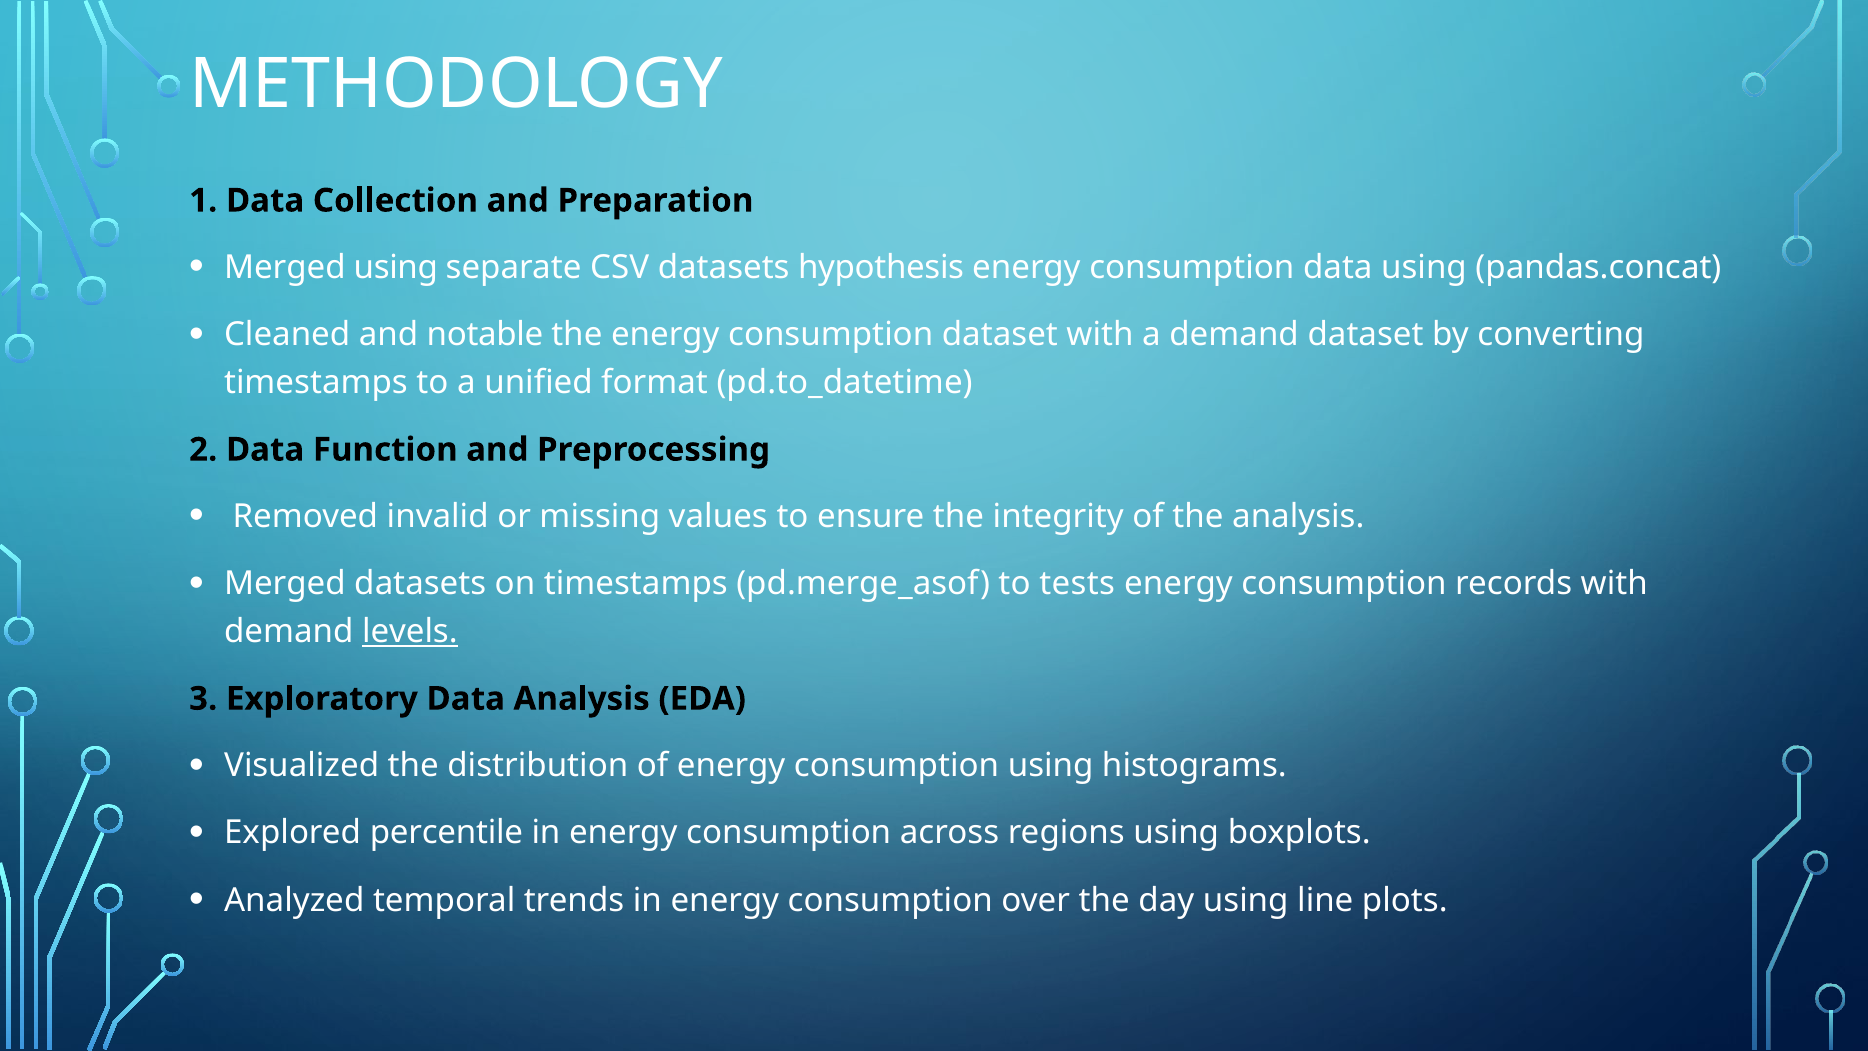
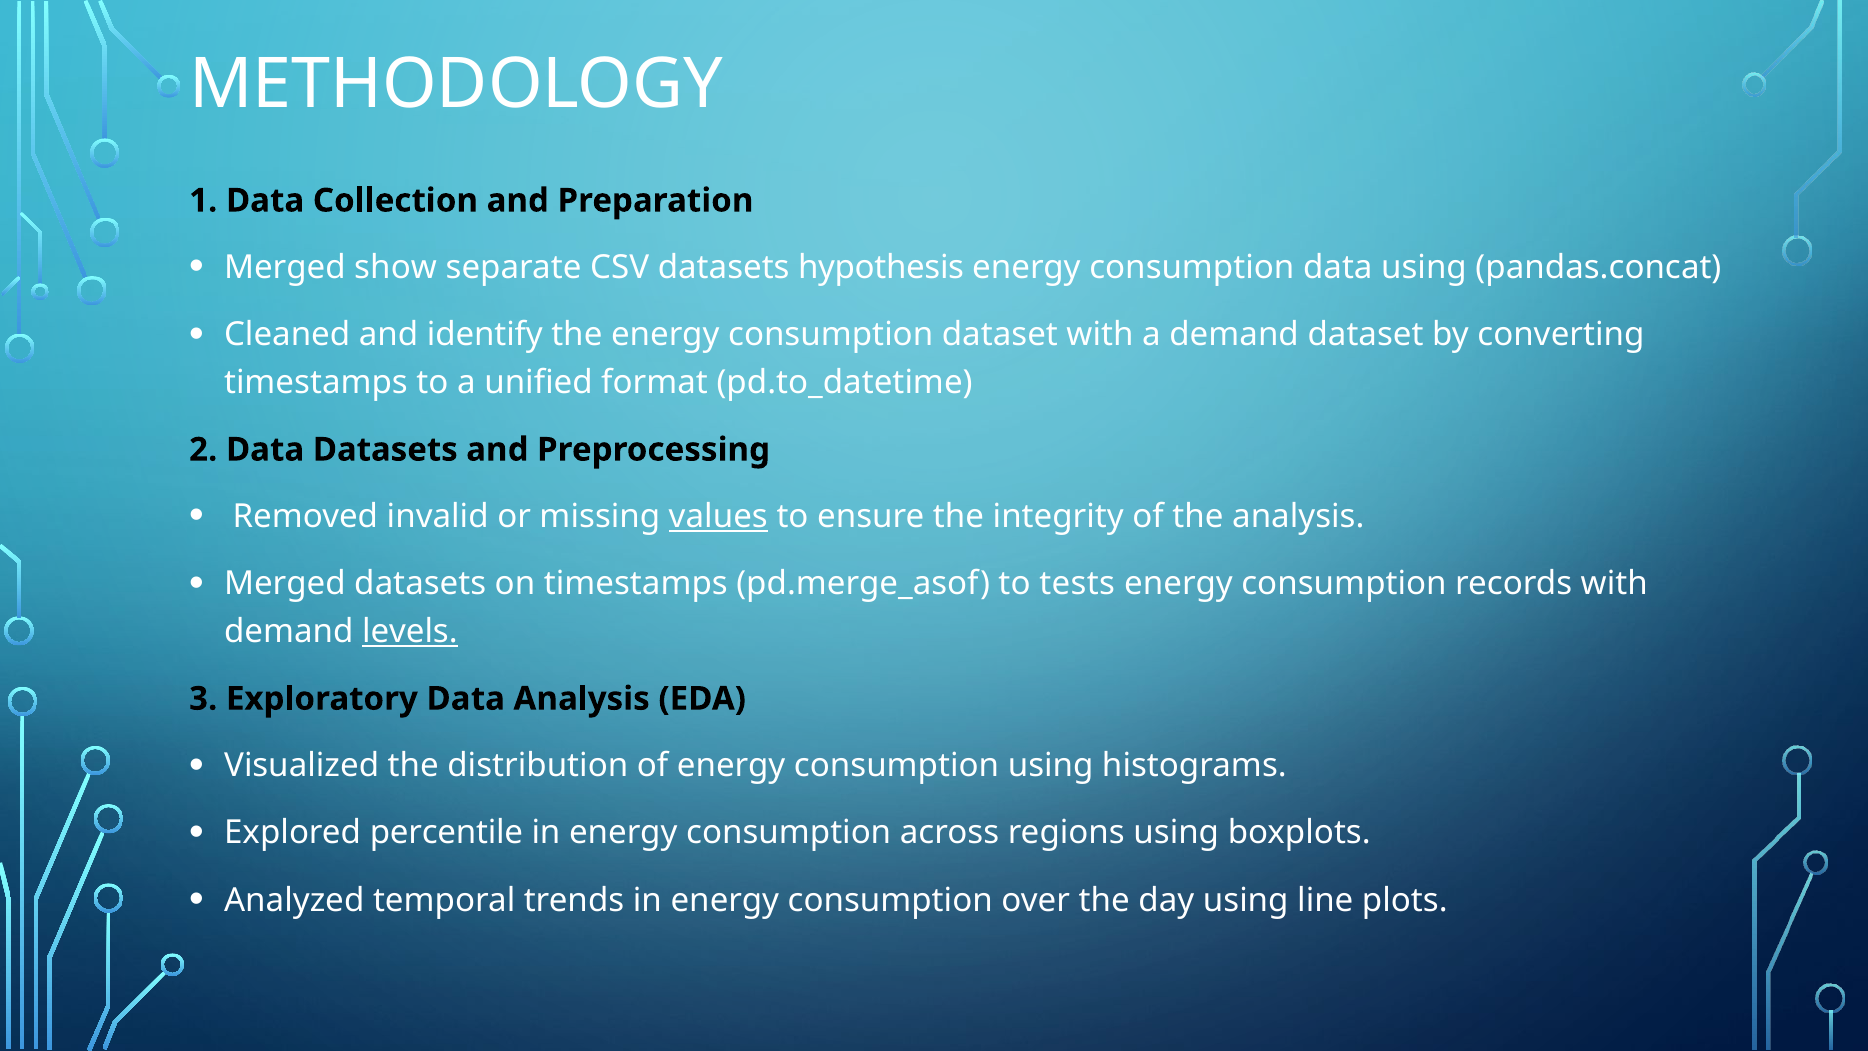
Merged using: using -> show (396, 268)
notable: notable -> identify (485, 335)
Data Function: Function -> Datasets (385, 450)
values underline: none -> present (718, 517)
